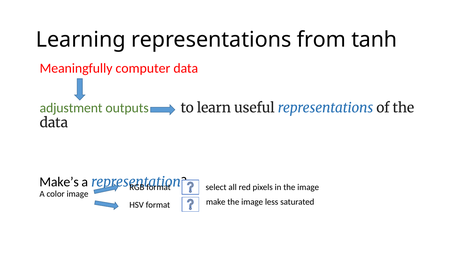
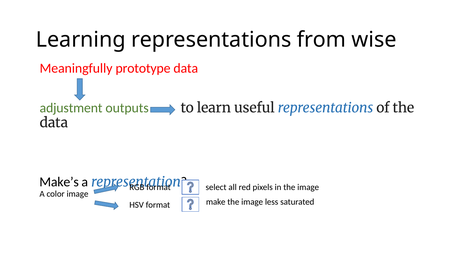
tanh: tanh -> wise (374, 39)
computer: computer -> prototype (143, 68)
